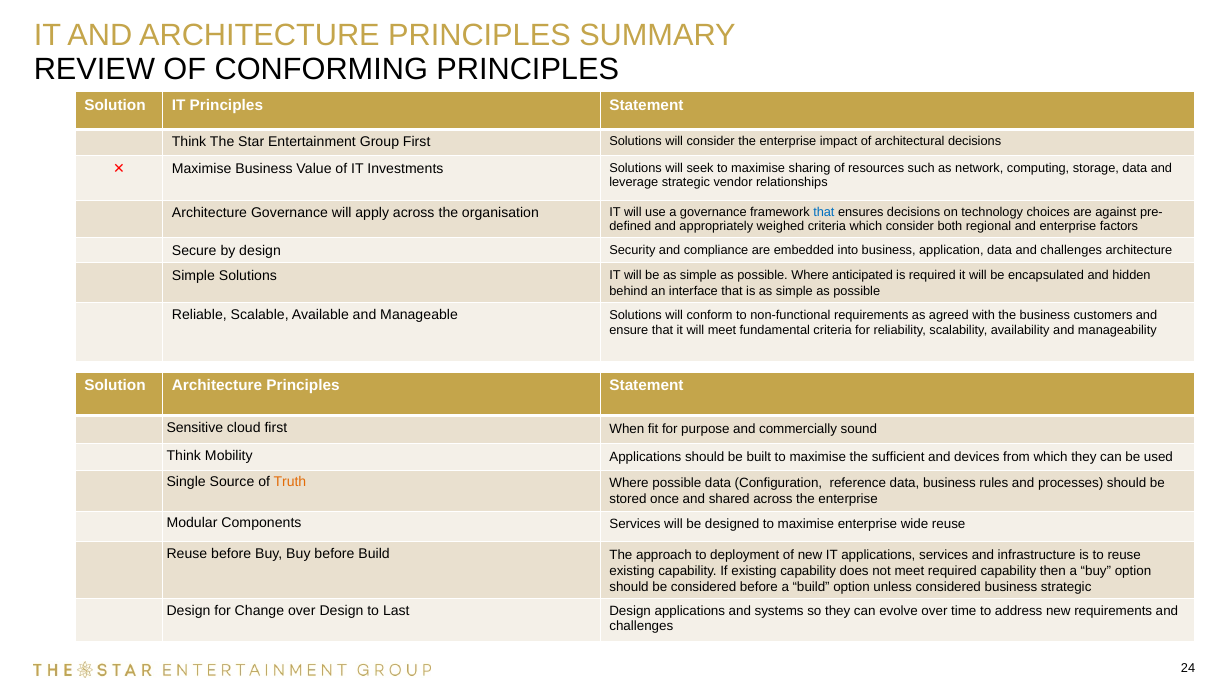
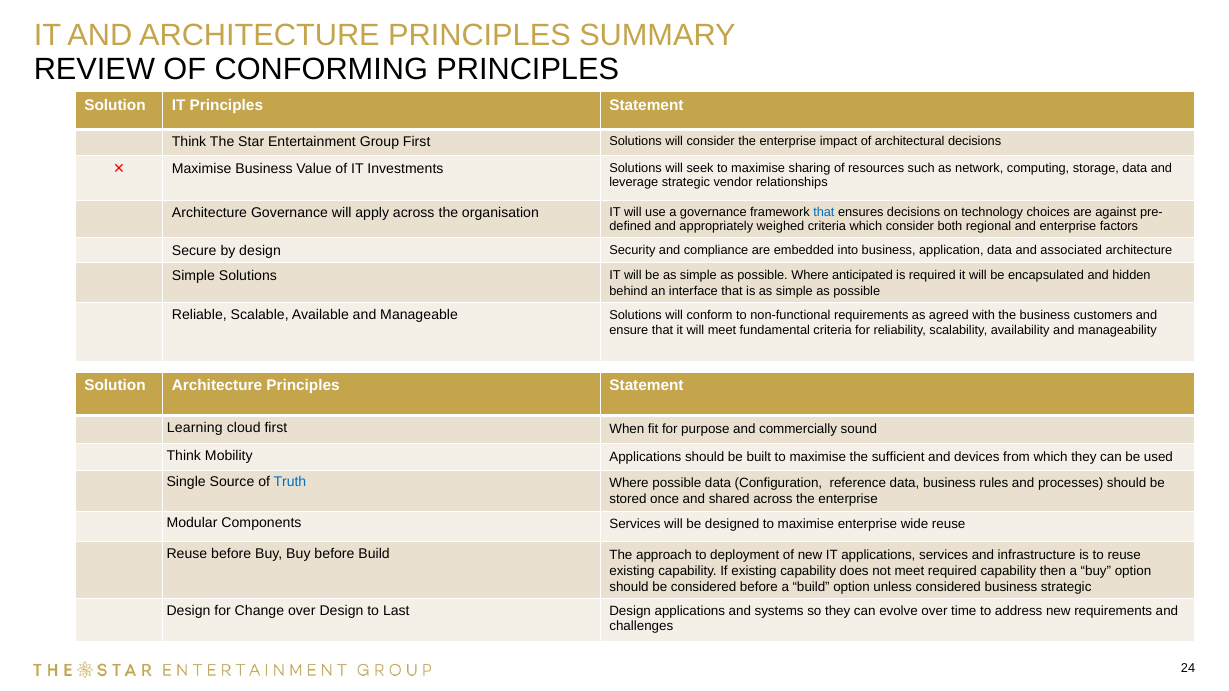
data and challenges: challenges -> associated (1071, 251)
Sensitive: Sensitive -> Learning (195, 428)
Truth colour: orange -> blue (290, 482)
